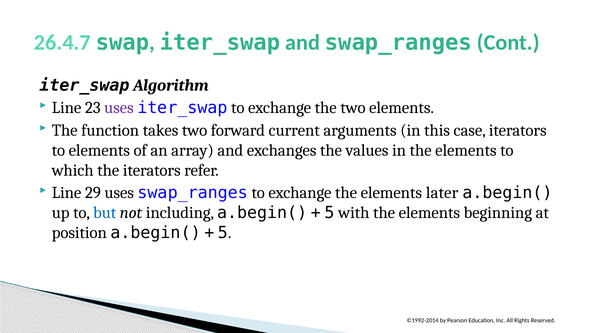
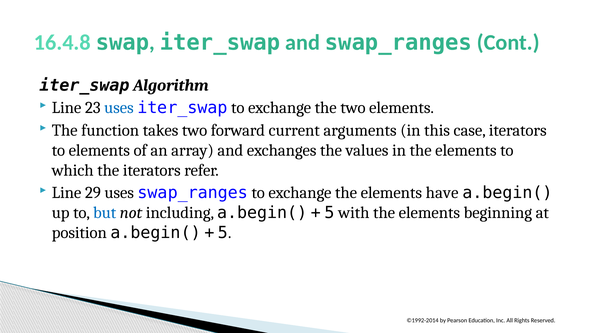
26.4.7: 26.4.7 -> 16.4.8 (62, 43)
uses colour: purple -> blue (119, 108)
later: later -> have (442, 193)
